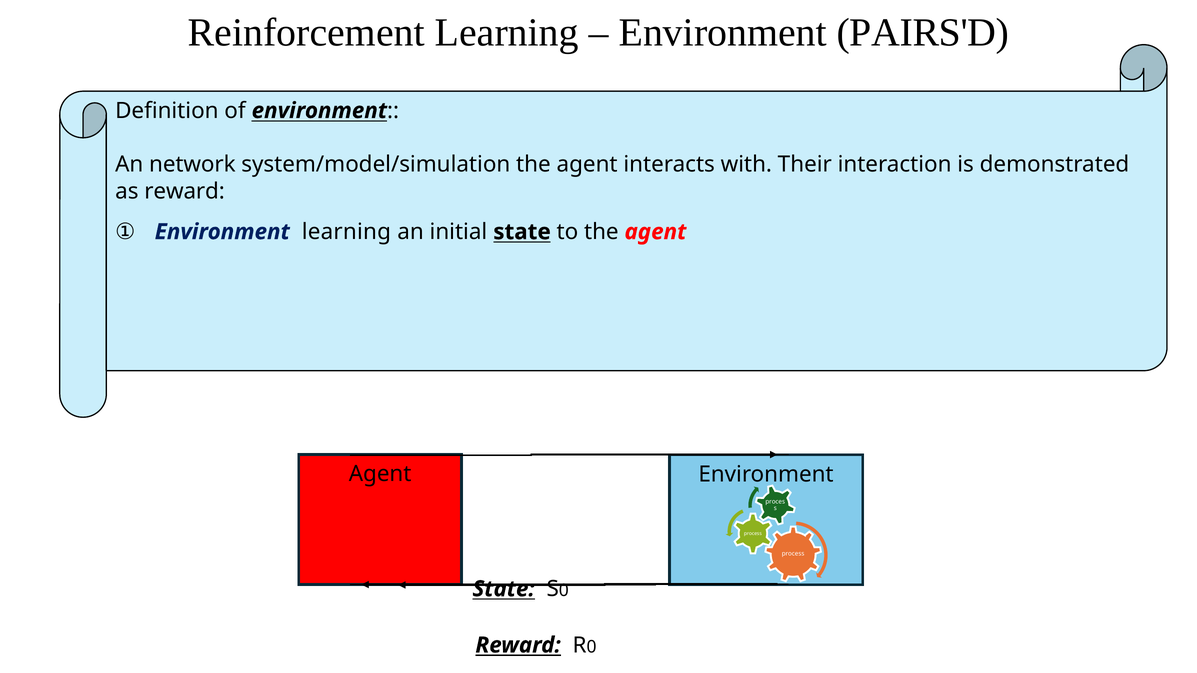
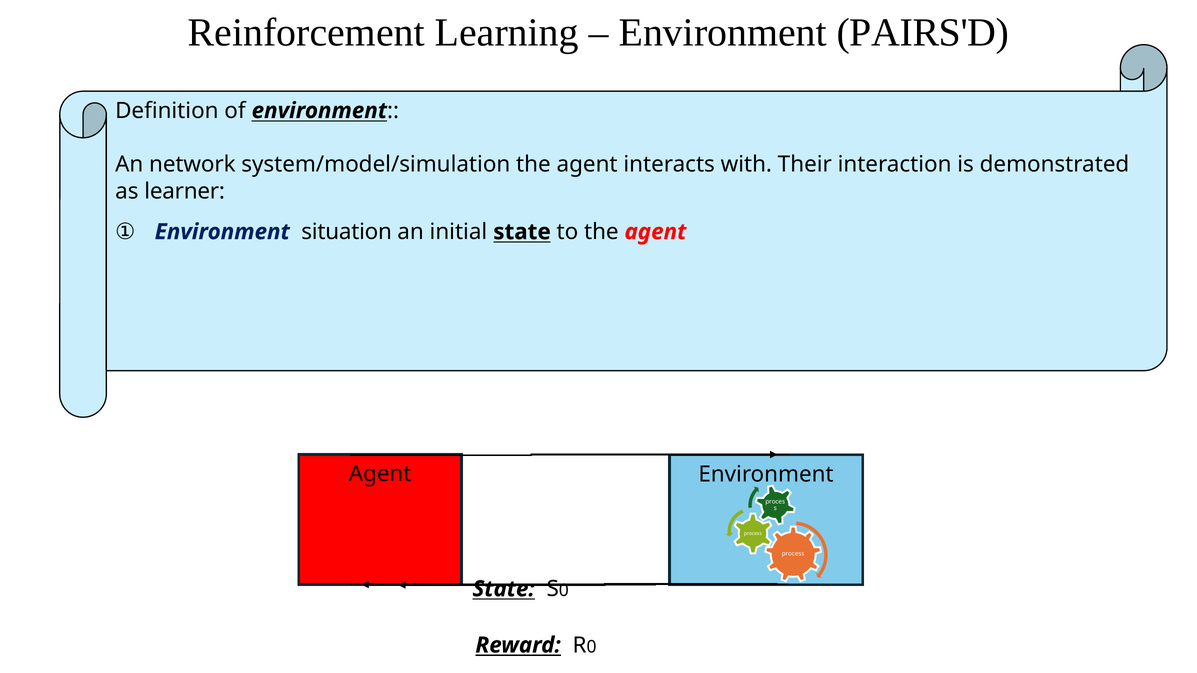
as reward: reward -> learner (185, 192)
Environment learning: learning -> situation (347, 232)
